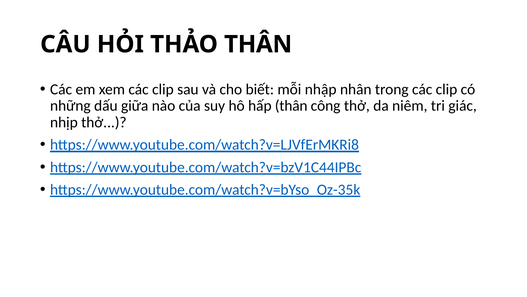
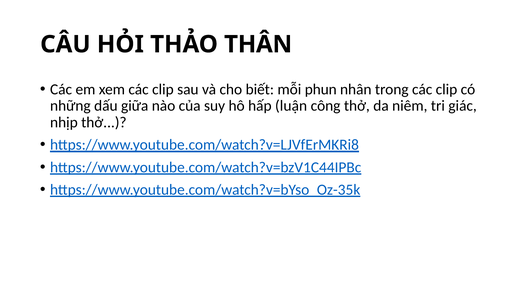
nhập: nhập -> phun (321, 89)
hấp thân: thân -> luận (291, 106)
